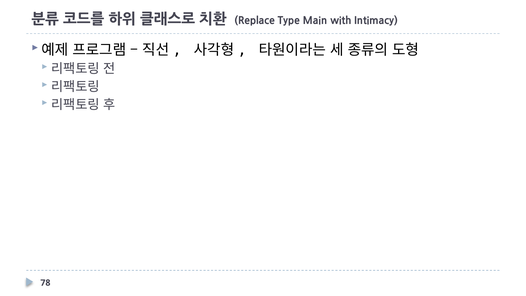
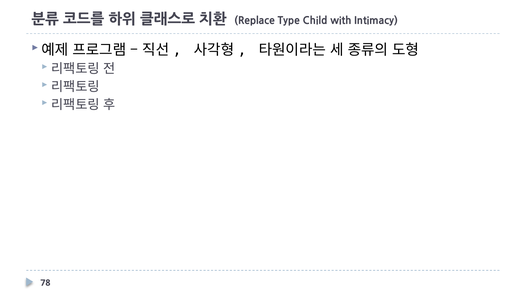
Main: Main -> Child (315, 21)
